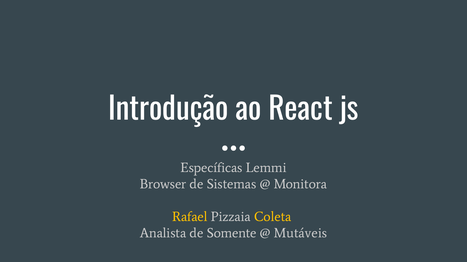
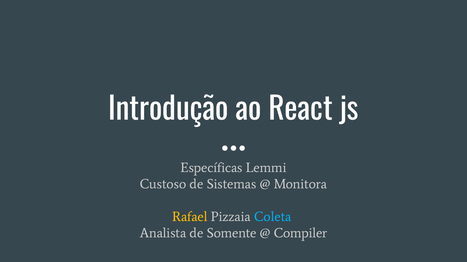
Browser: Browser -> Custoso (163, 185)
Coleta colour: yellow -> light blue (273, 217)
Mutáveis: Mutáveis -> Compiler (301, 234)
